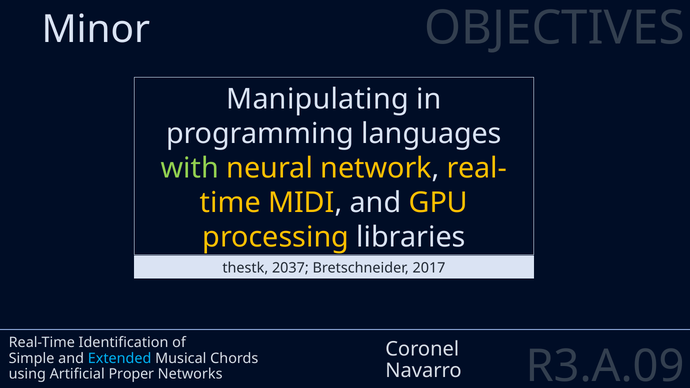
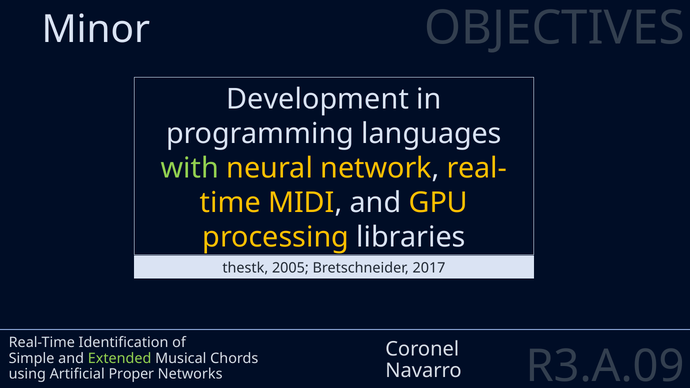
Manipulating: Manipulating -> Development (318, 99)
2037: 2037 -> 2005 (290, 268)
Extended colour: light blue -> light green (120, 358)
